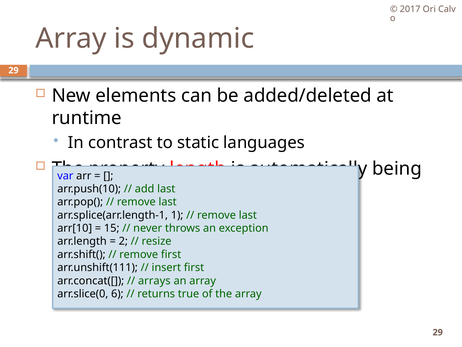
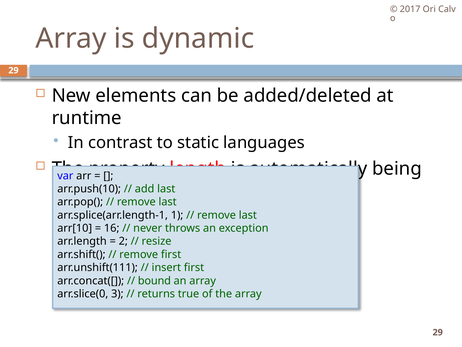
15: 15 -> 16 (112, 228)
arrays: arrays -> bound (154, 280)
6: 6 -> 3 (117, 293)
